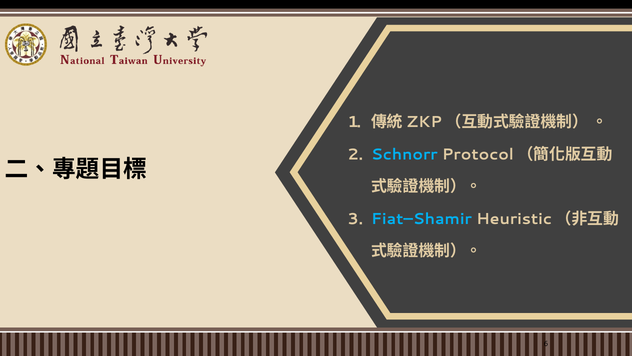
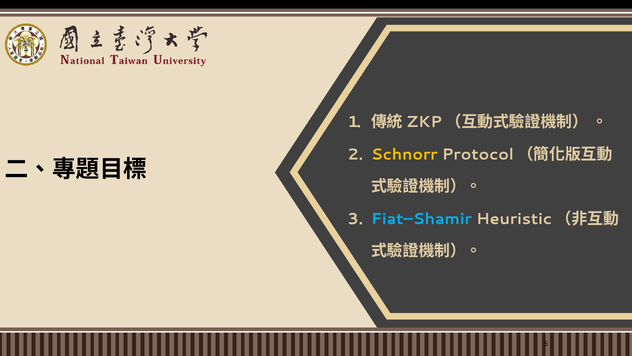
Schnorr colour: light blue -> yellow (404, 154)
